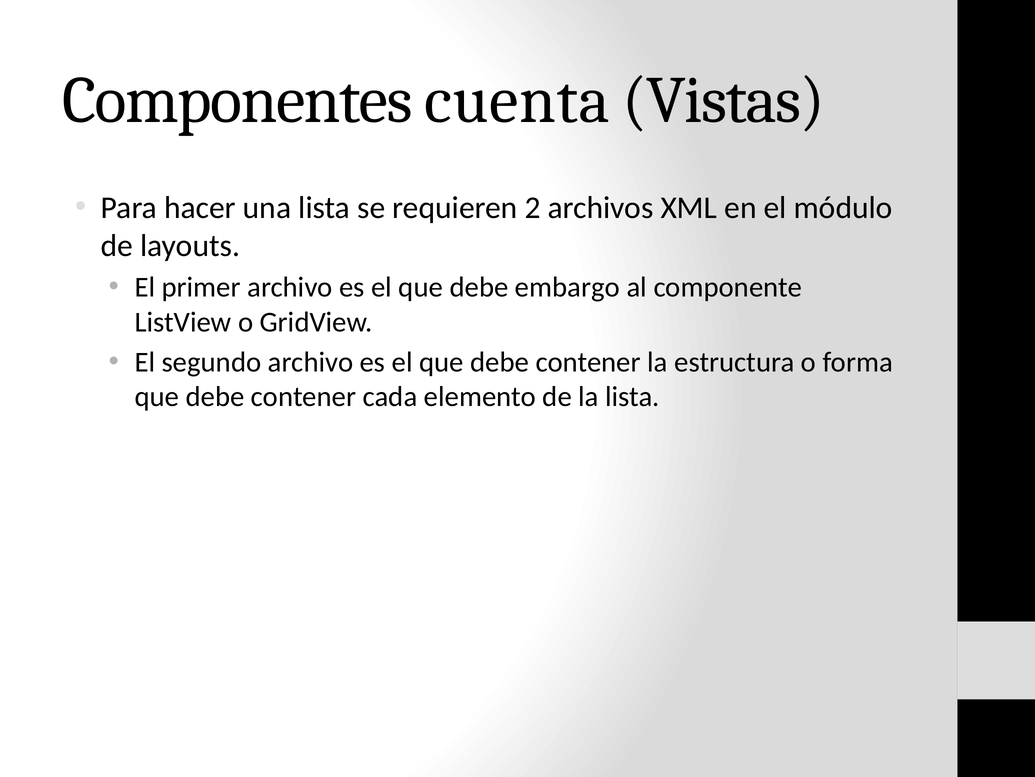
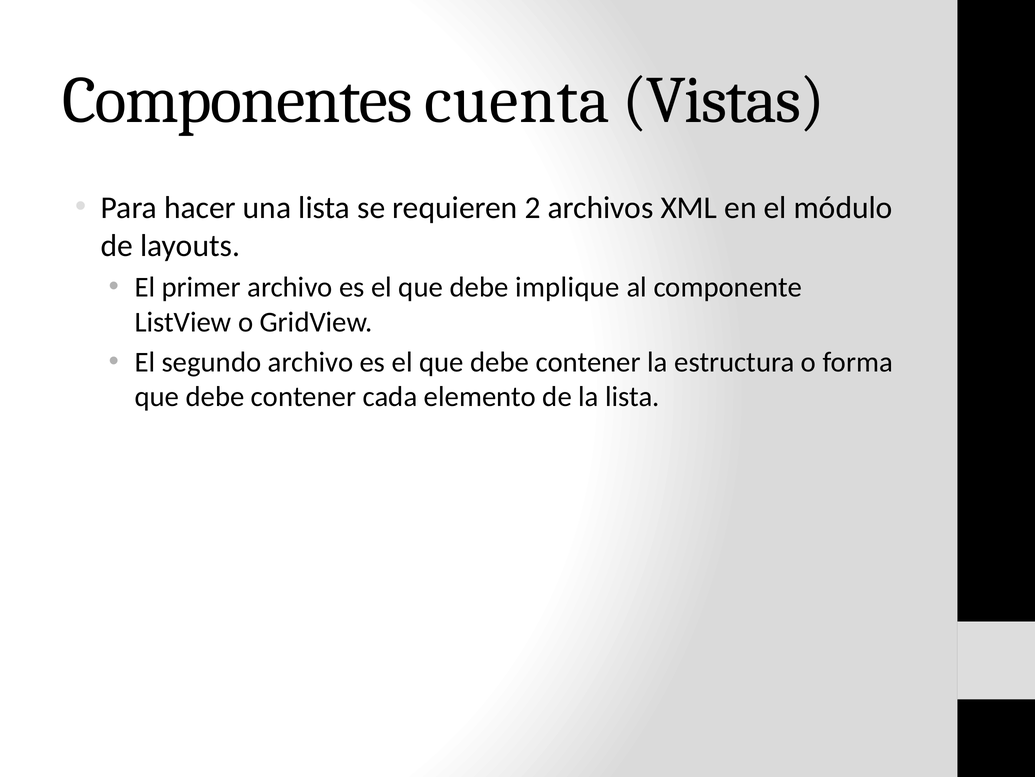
embargo: embargo -> implique (567, 287)
